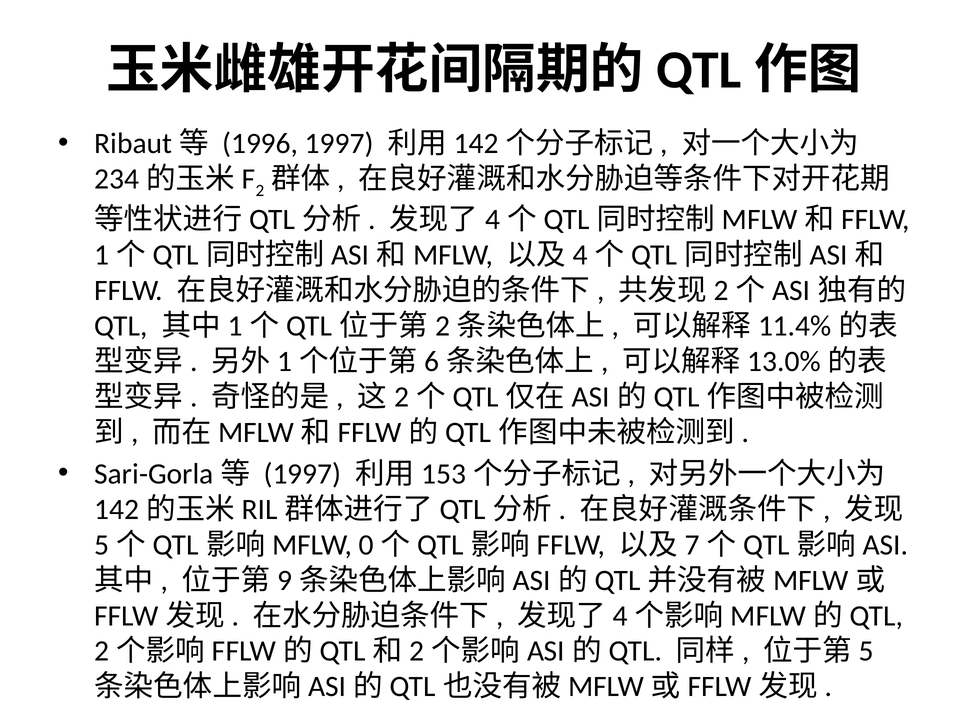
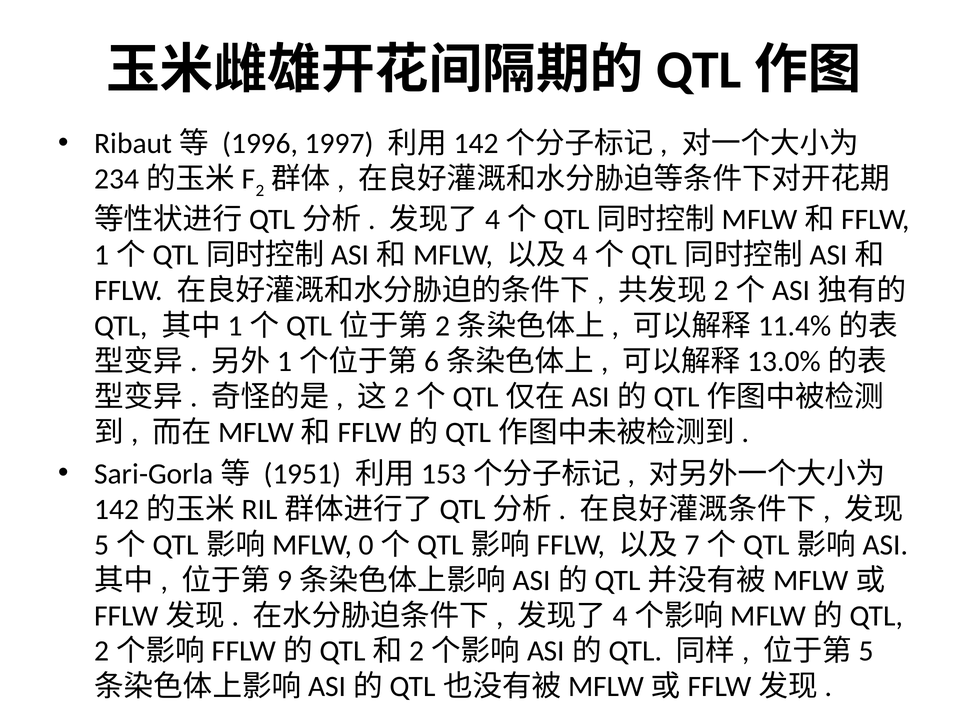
1997: 1997 -> 1951 (302, 474)
